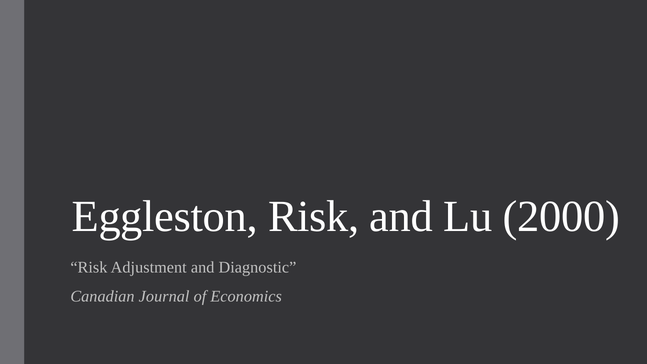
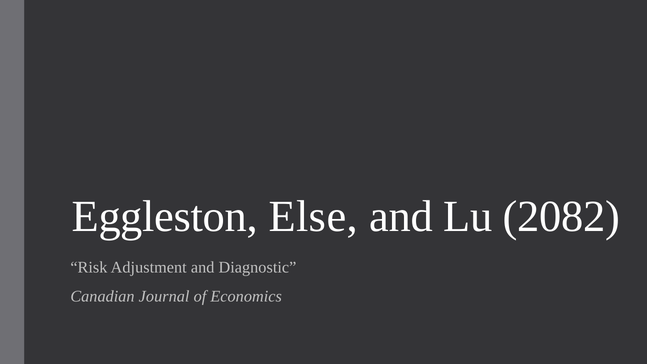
Eggleston Risk: Risk -> Else (313, 217)
2000: 2000 -> 2082 (561, 217)
